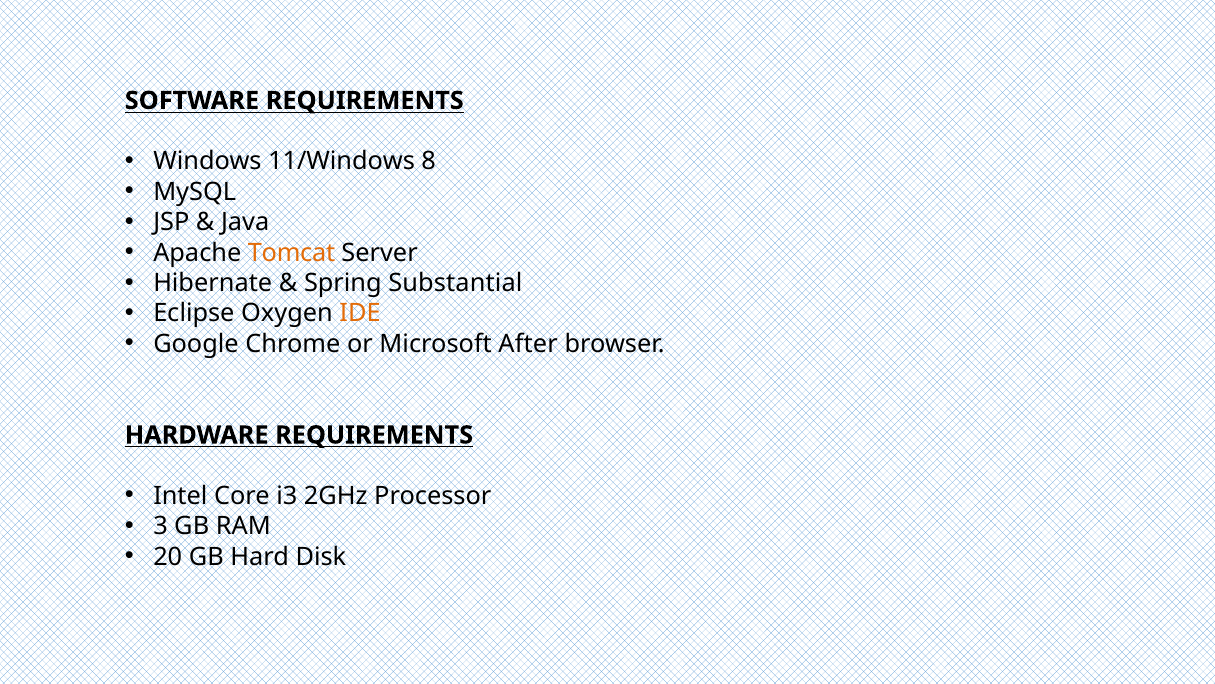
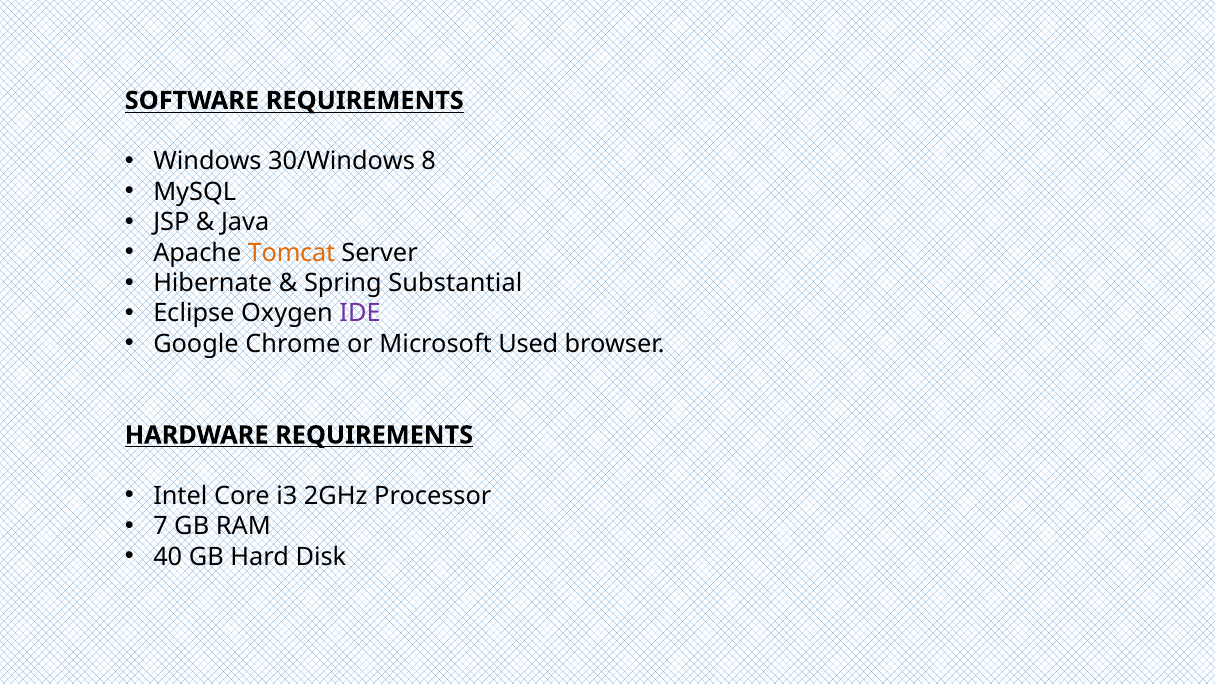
11/Windows: 11/Windows -> 30/Windows (342, 161)
IDE colour: orange -> purple (360, 313)
After: After -> Used (528, 344)
3: 3 -> 7 (161, 526)
20: 20 -> 40 (168, 556)
